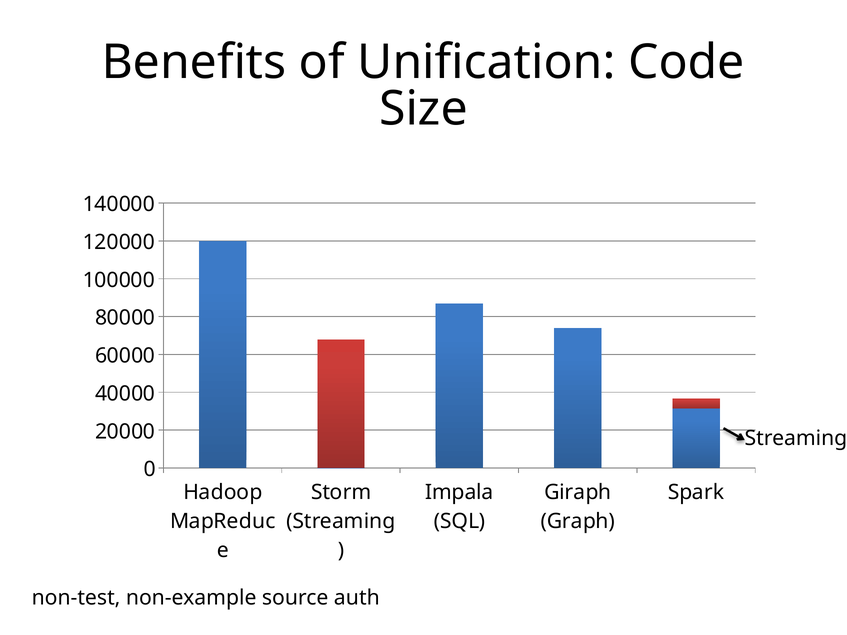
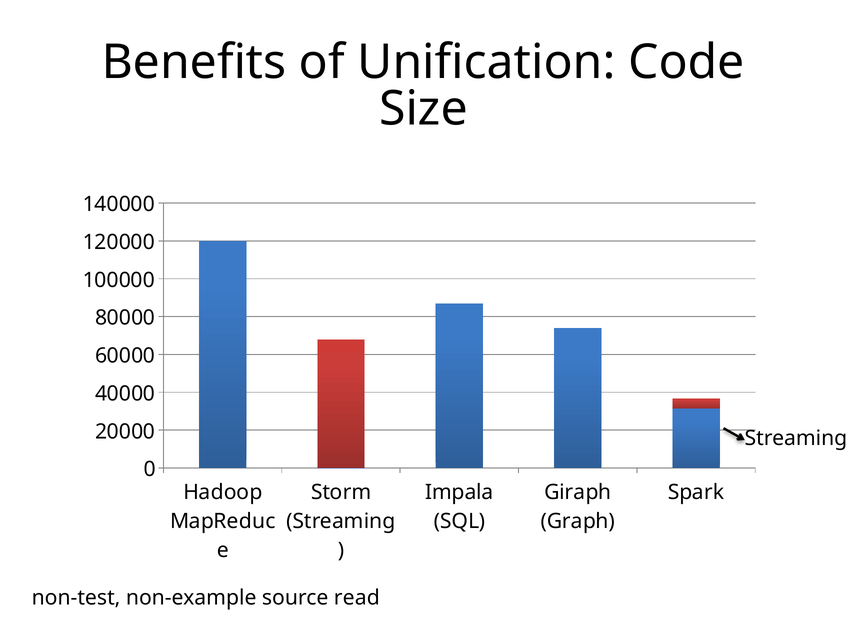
auth: auth -> read (357, 598)
